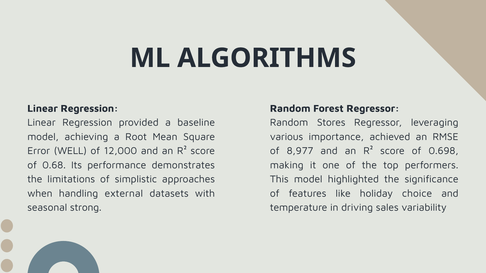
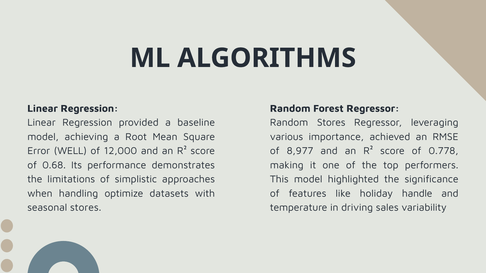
0.698: 0.698 -> 0.778 (443, 151)
external: external -> optimize (124, 194)
choice: choice -> handle (417, 194)
seasonal strong: strong -> stores (86, 208)
